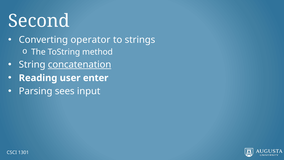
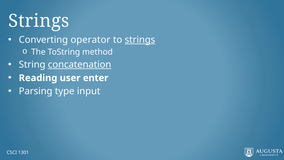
Second: Second -> Strings (39, 21)
strings underline: none -> present (140, 40)
sees: sees -> type (65, 91)
